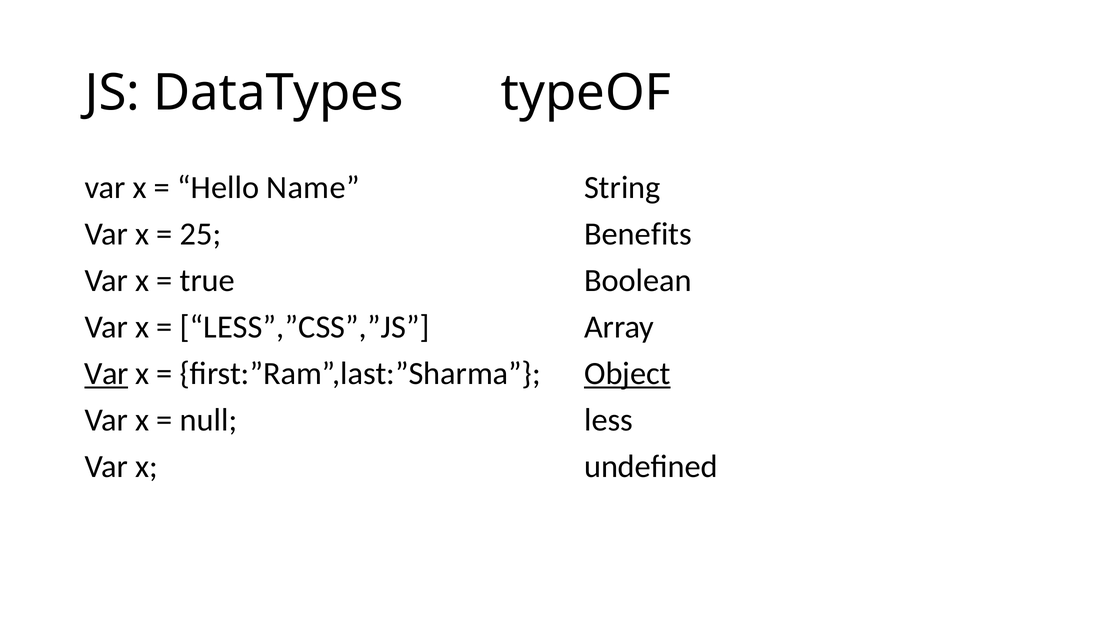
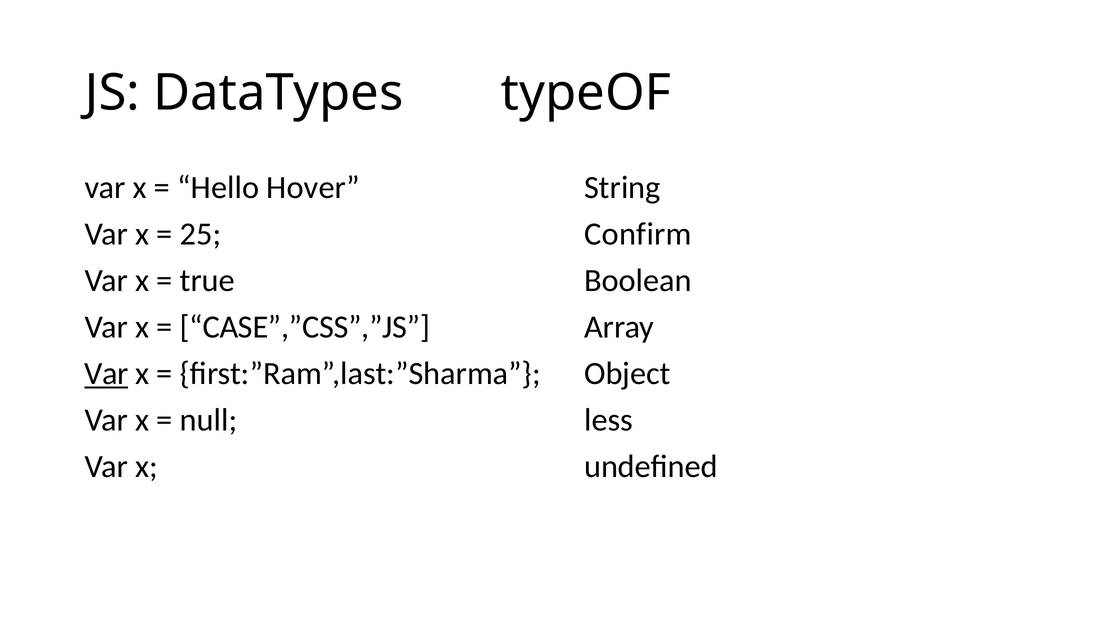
Name: Name -> Hover (313, 188)
Benefits: Benefits -> Confirm (638, 234)
LESS”,”CSS”,”JS: LESS”,”CSS”,”JS -> CASE”,”CSS”,”JS (305, 327)
Object underline: present -> none (627, 374)
